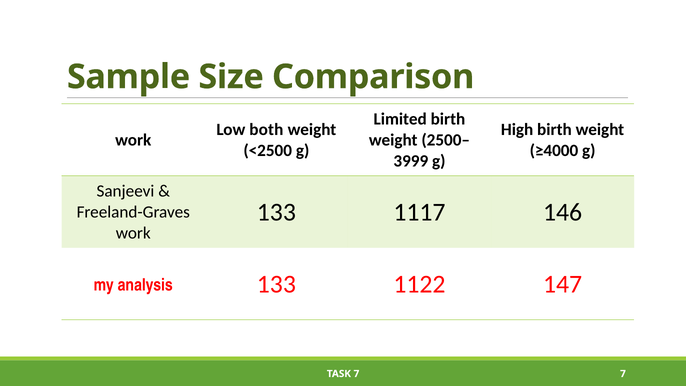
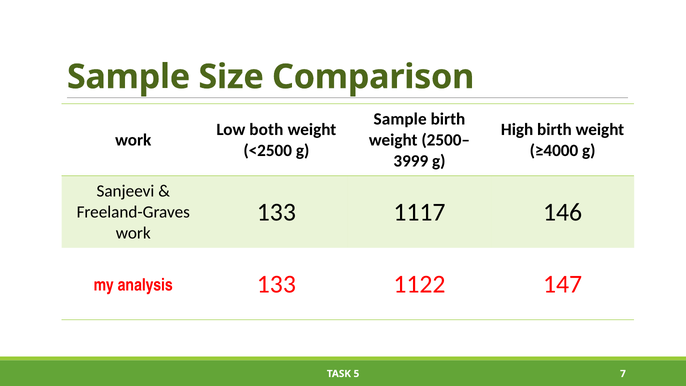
Limited: Limited -> Sample (400, 119)
TASK 7: 7 -> 5 (356, 374)
